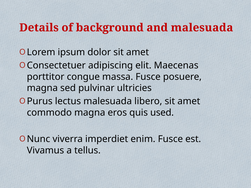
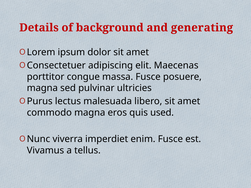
and malesuada: malesuada -> generating (202, 28)
